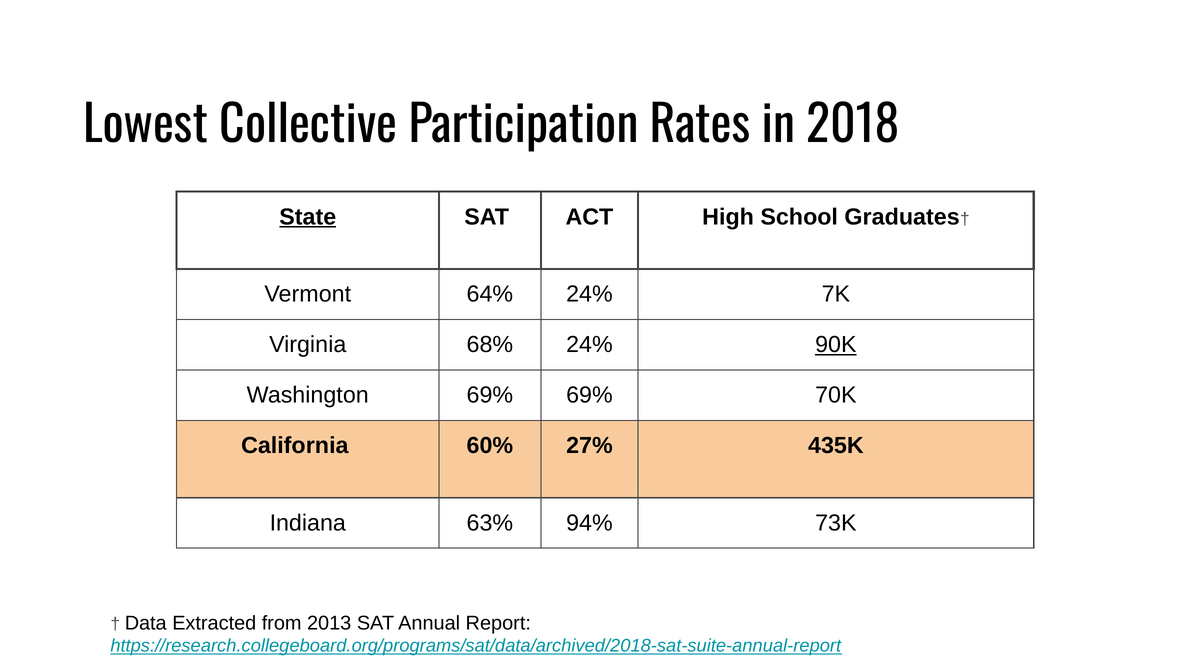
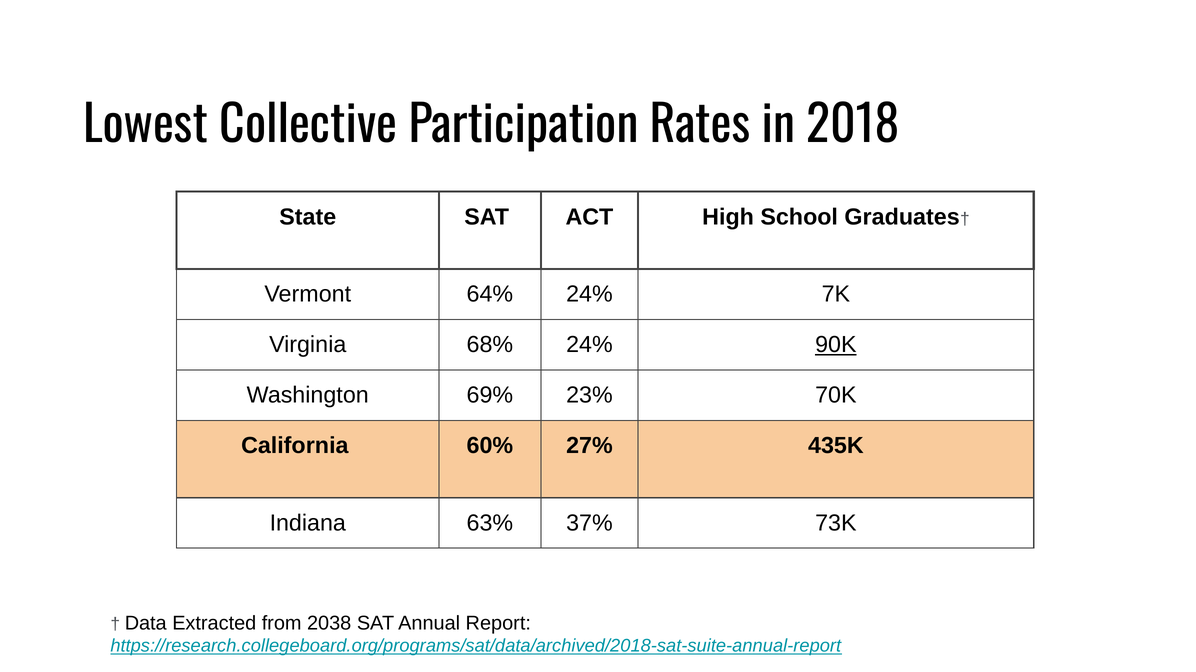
State underline: present -> none (308, 217)
69% 69%: 69% -> 23% (589, 396)
94%: 94% -> 37% (589, 524)
2013: 2013 -> 2038 (329, 624)
